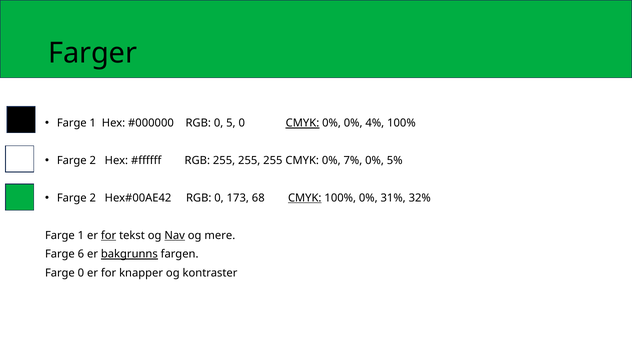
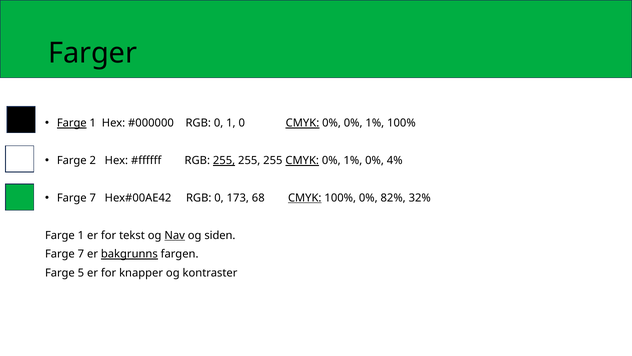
Farge underline: none -> present (72, 123)
0 5: 5 -> 1 (231, 123)
0% 0% 4%: 4% -> 1% (375, 123)
255 underline: none -> present (224, 160)
CMYK underline: none -> present (302, 160)
7%: 7% -> 1% (353, 160)
5%: 5% -> 4% (395, 160)
2: 2 -> 7 (93, 198)
31%: 31% -> 82% (393, 198)
for underline: present -> none (109, 235)
mere: mere -> siden (220, 235)
6: 6 -> 7 (81, 254)
Farge 0: 0 -> 5 (81, 273)
